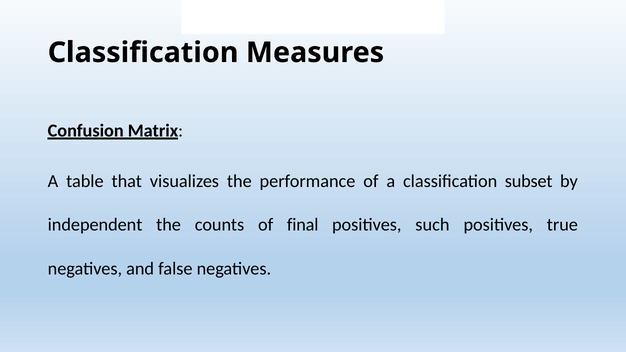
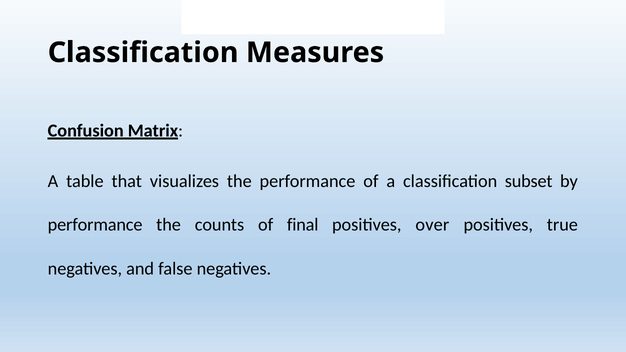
independent: independent -> performance (95, 225)
positives such: such -> over (432, 225)
